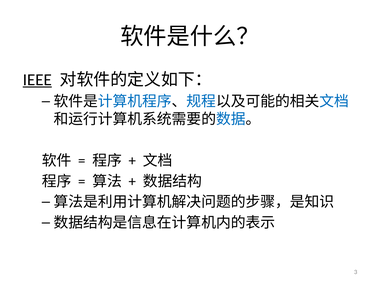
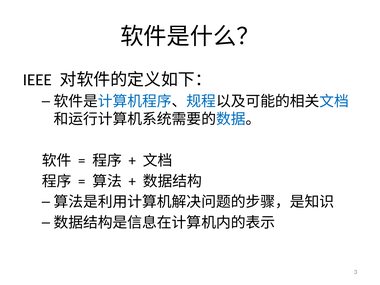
IEEE underline: present -> none (37, 80)
